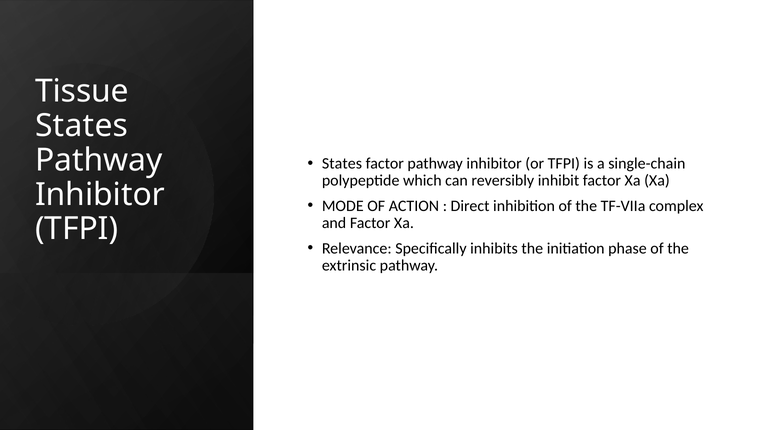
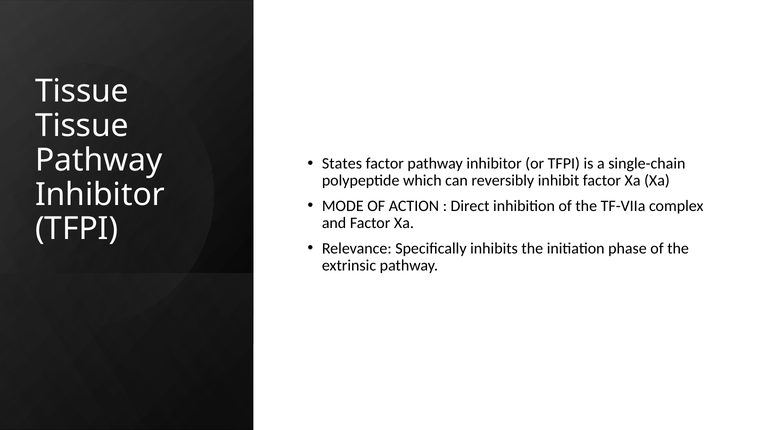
States: States -> Tissue (82, 126)
